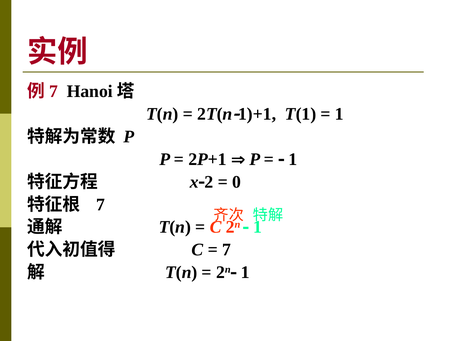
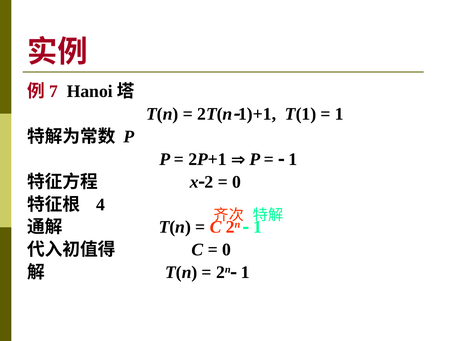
7: 7 -> 4 (101, 204)
7: 7 -> 0 (227, 249)
